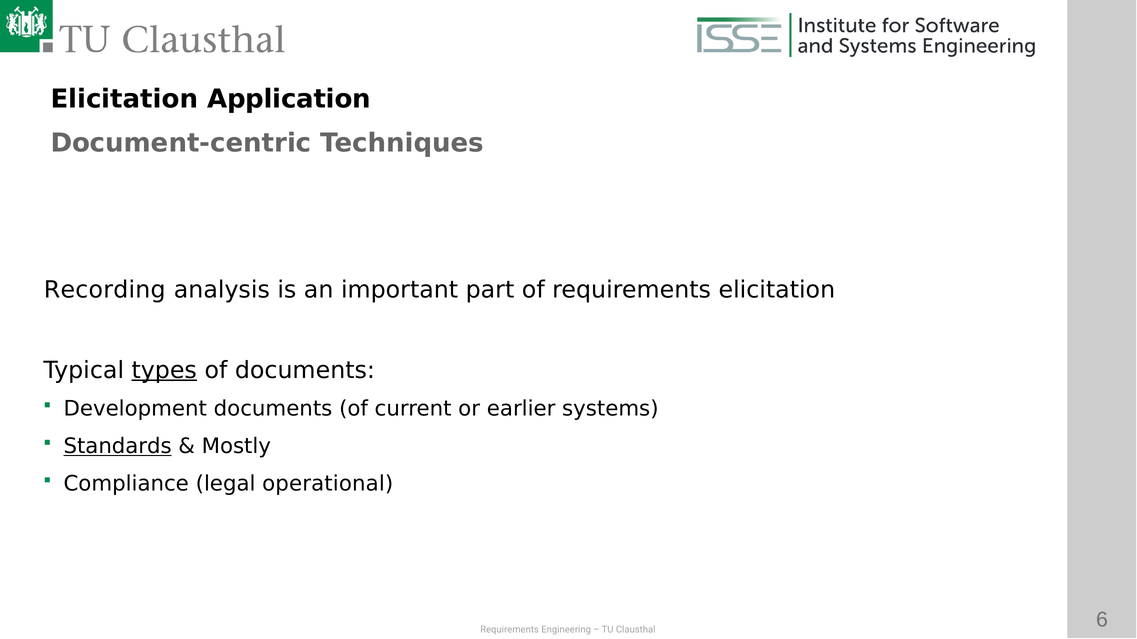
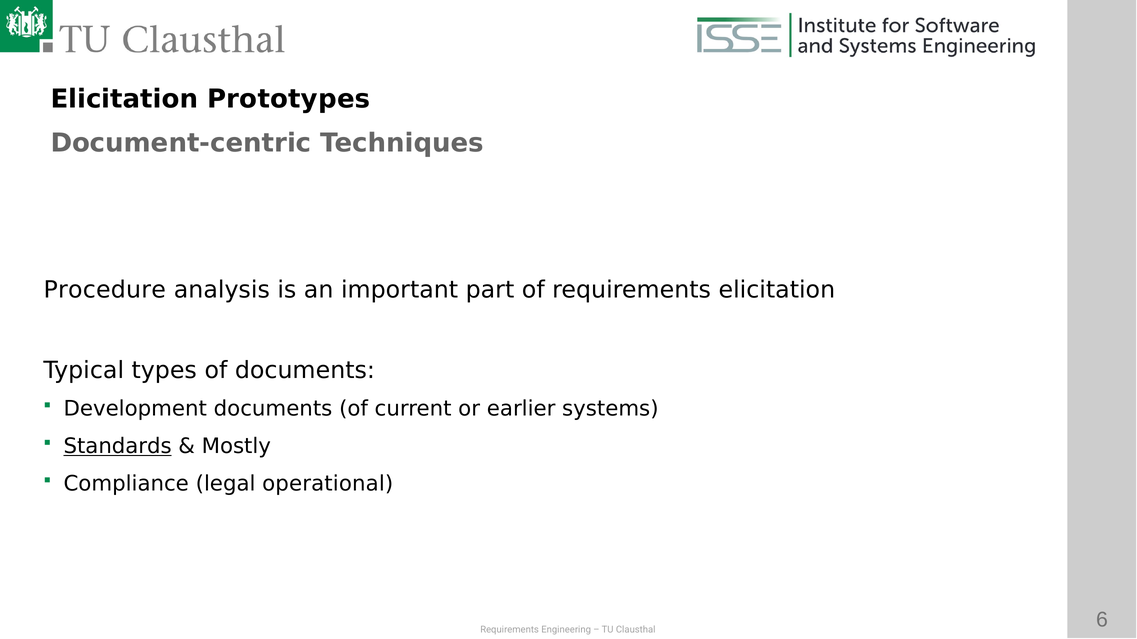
Application: Application -> Prototypes (289, 99)
Recording: Recording -> Procedure (105, 290)
types underline: present -> none (164, 371)
